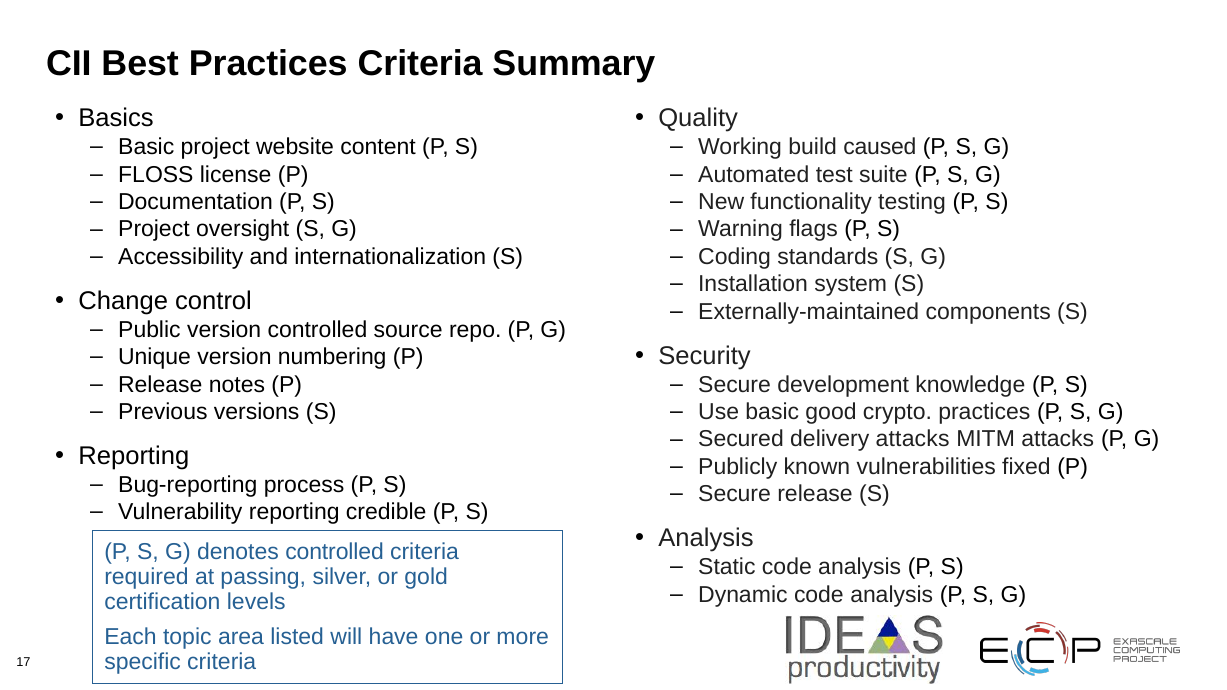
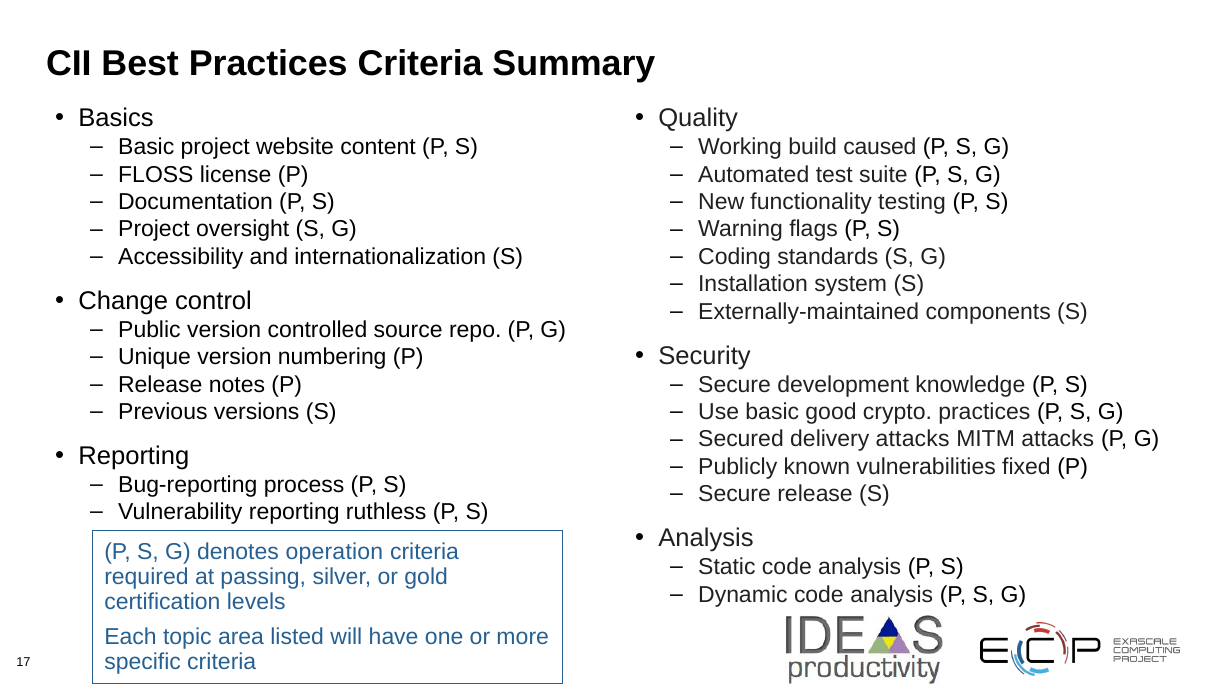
credible: credible -> ruthless (386, 513)
denotes controlled: controlled -> operation (334, 552)
